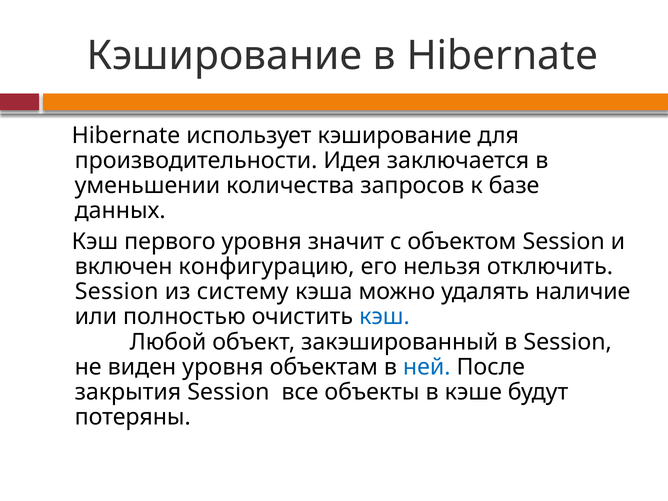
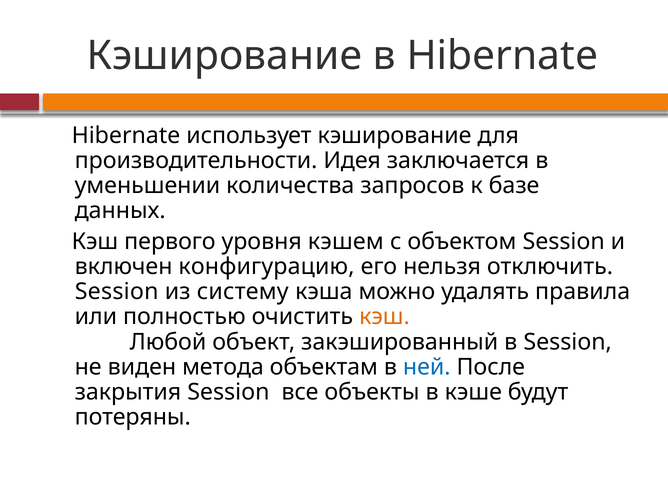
значит: значит -> кэшем (346, 242)
наличие: наличие -> правила (583, 292)
кэш colour: blue -> orange (384, 317)
виден уровня: уровня -> метода (223, 367)
